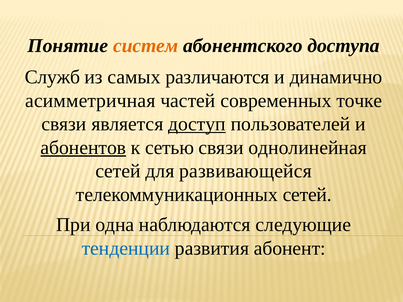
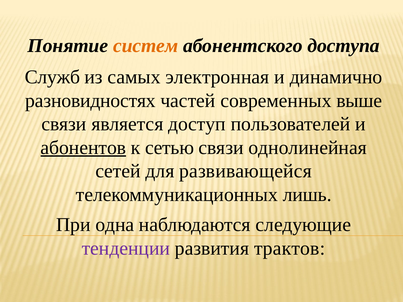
различаются: различаются -> электронная (217, 77)
асимметричная: асимметричная -> разновидностях (91, 101)
точке: точке -> выше (359, 101)
доступ underline: present -> none (197, 124)
телекоммуникационных сетей: сетей -> лишь (307, 195)
тенденции colour: blue -> purple (126, 249)
абонент: абонент -> трактов (290, 249)
